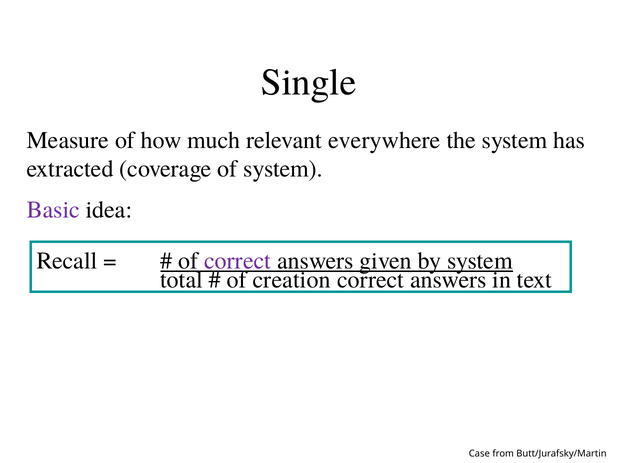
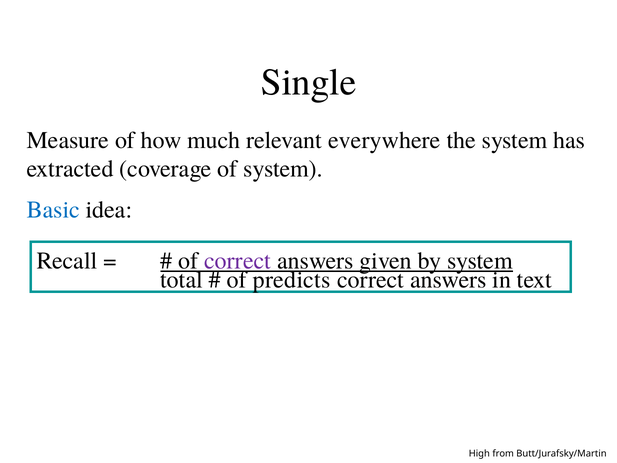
Basic colour: purple -> blue (53, 210)
creation: creation -> predicts (292, 280)
Case: Case -> High (479, 453)
